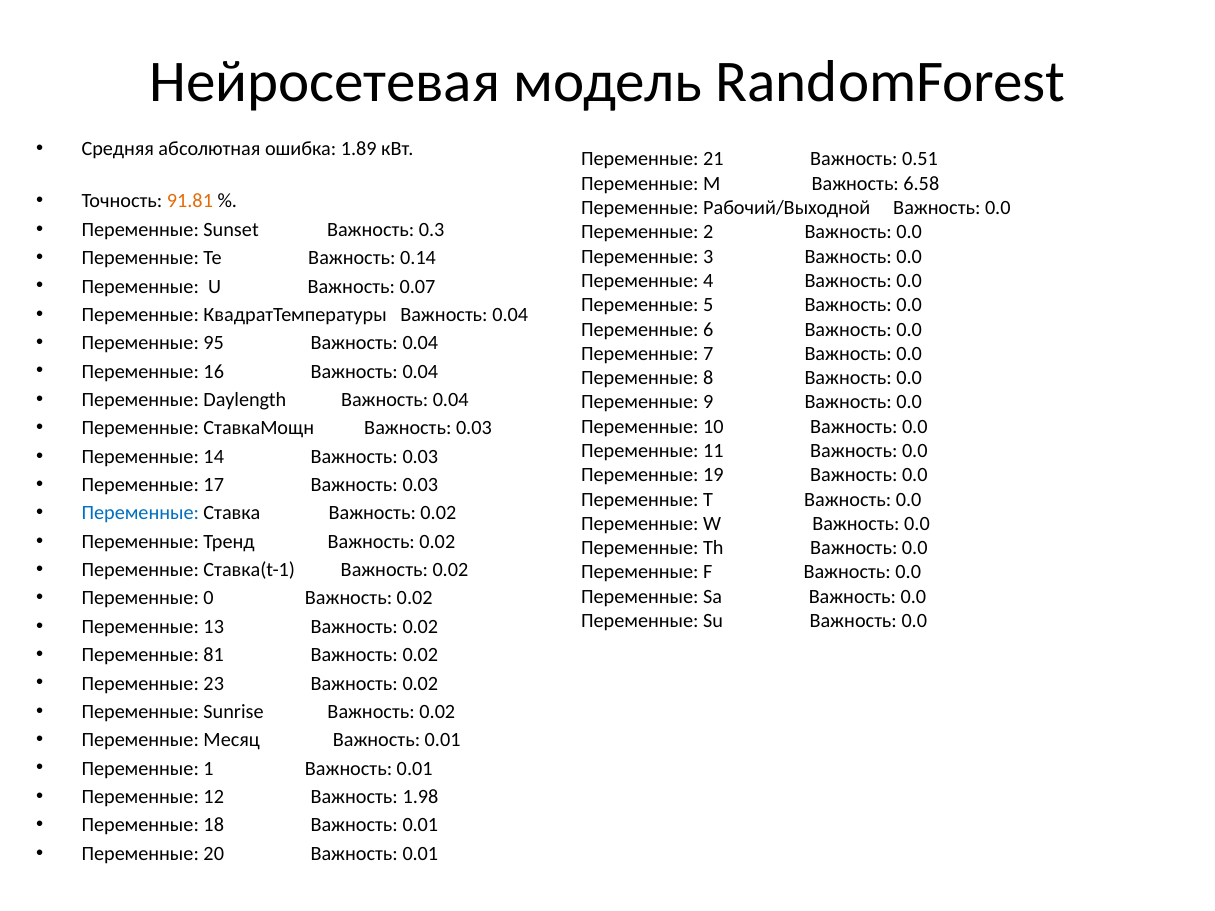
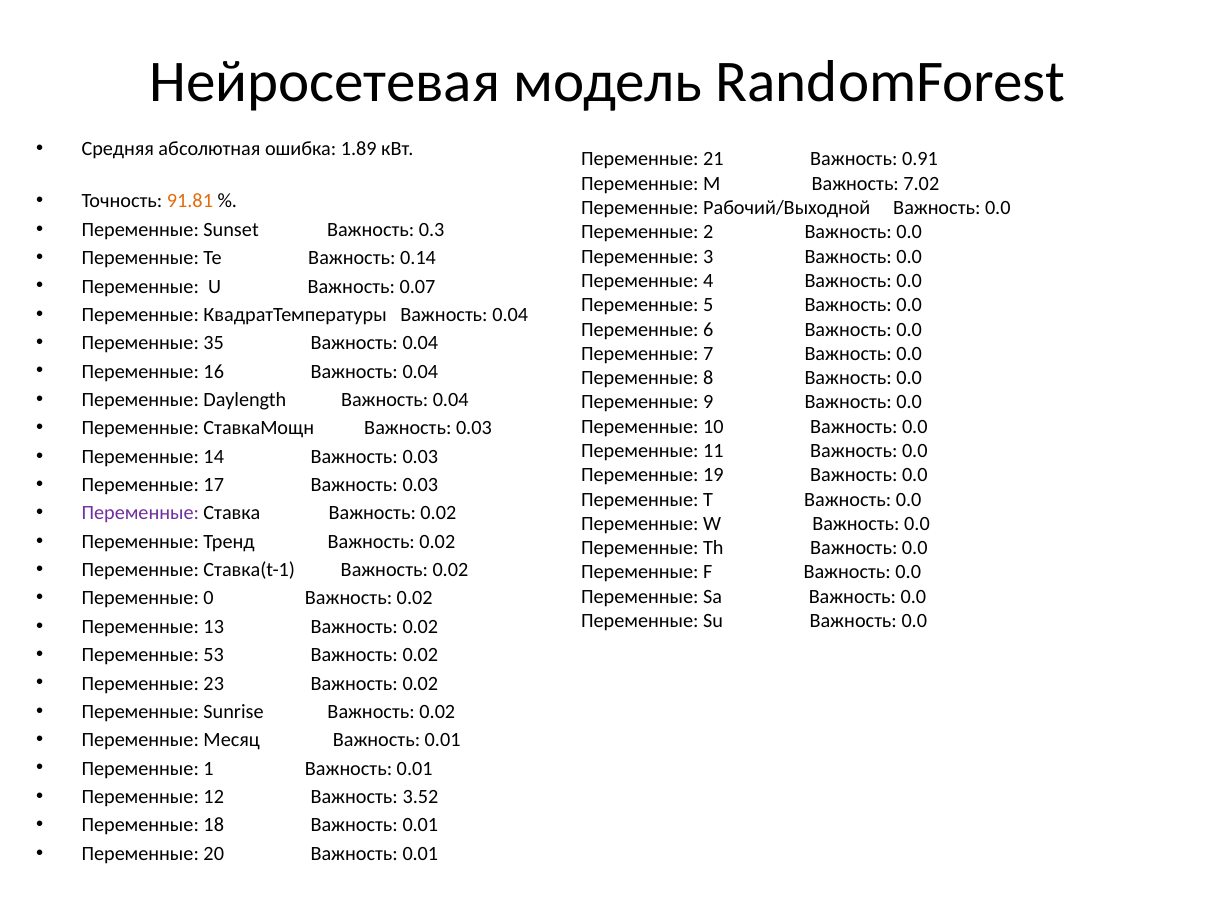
0.51: 0.51 -> 0.91 (920, 159)
6.58: 6.58 -> 7.02 (921, 184)
95: 95 -> 35 (214, 343)
Переменные colour: blue -> purple (140, 513)
81: 81 -> 53 (214, 655)
1.98: 1.98 -> 3.52 (420, 797)
